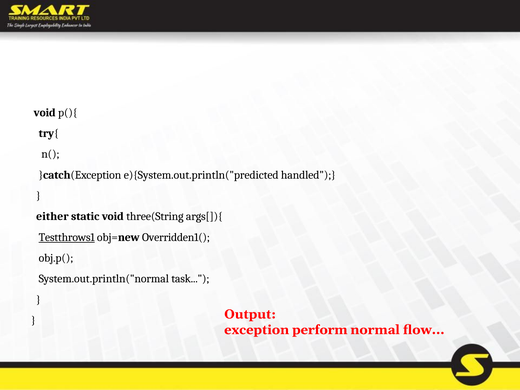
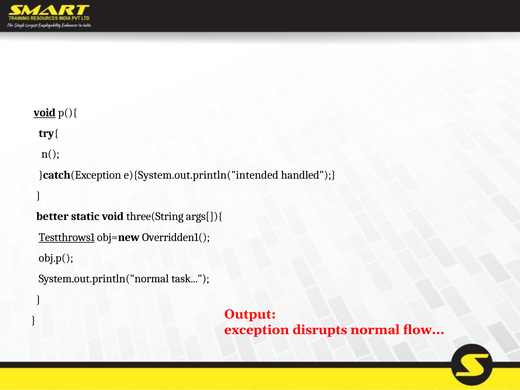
void underline: none -> present (45, 113)
e){System.out.println("predicted: e){System.out.println("predicted -> e){System.out.println("intended (201, 175)
either: either -> better (52, 216)
perform: perform -> disrupts (320, 330)
